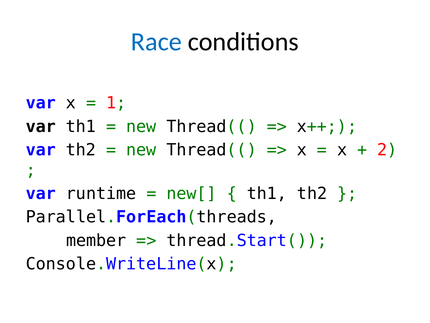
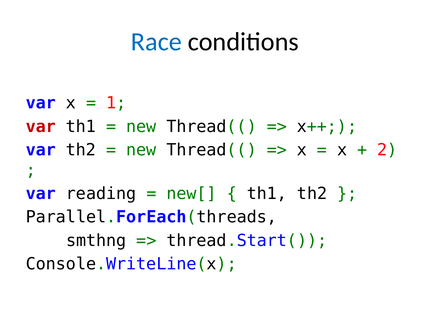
var colour: black -> red (41, 126)
runtime: runtime -> reading (101, 193)
member: member -> smthng (96, 240)
